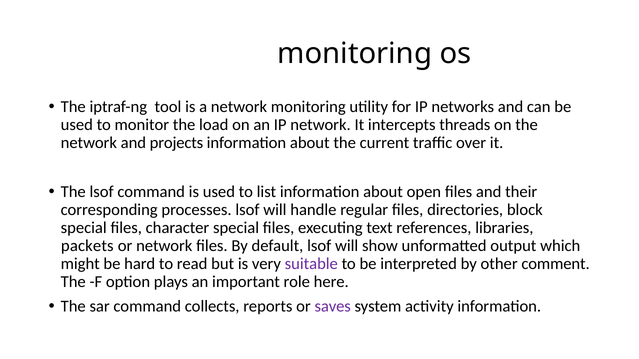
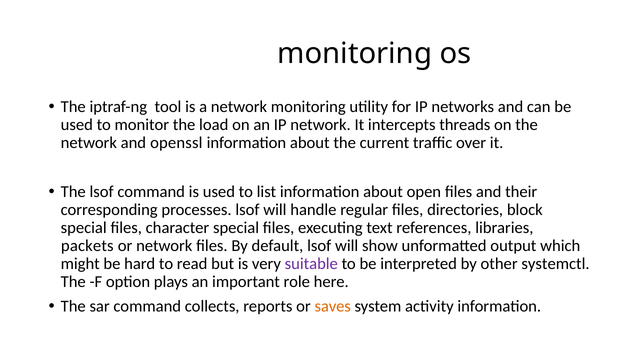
projects: projects -> openssl (176, 143)
comment: comment -> systemctl (556, 264)
saves colour: purple -> orange (333, 307)
